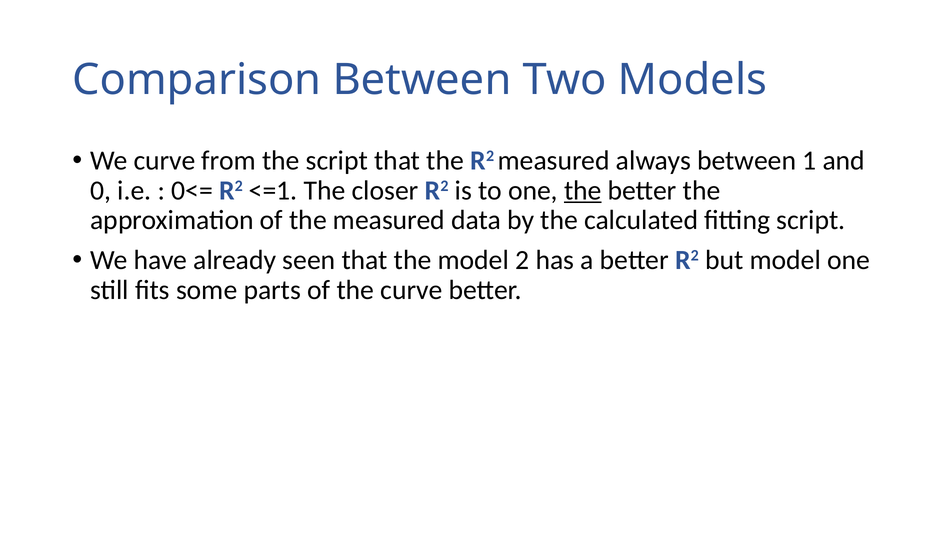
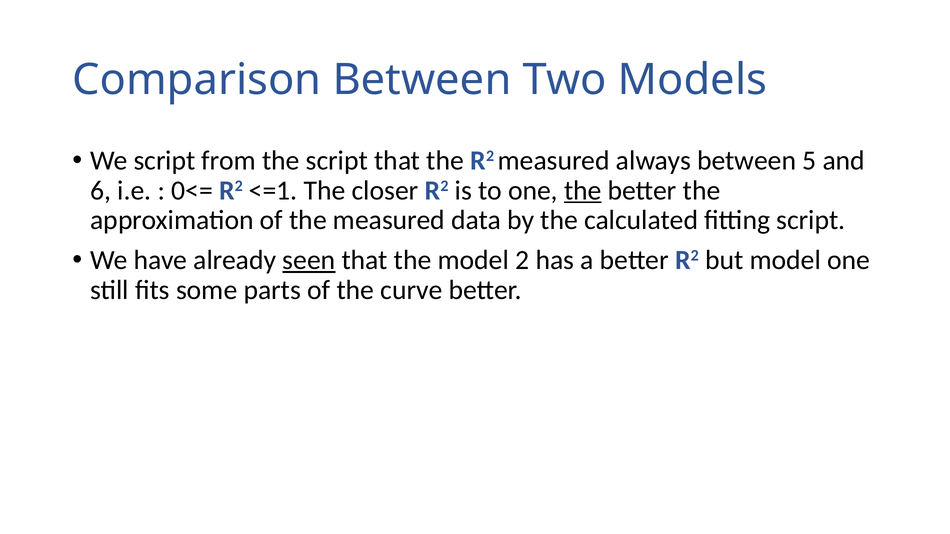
We curve: curve -> script (165, 161)
1: 1 -> 5 (809, 161)
0: 0 -> 6 (101, 191)
seen underline: none -> present (309, 260)
